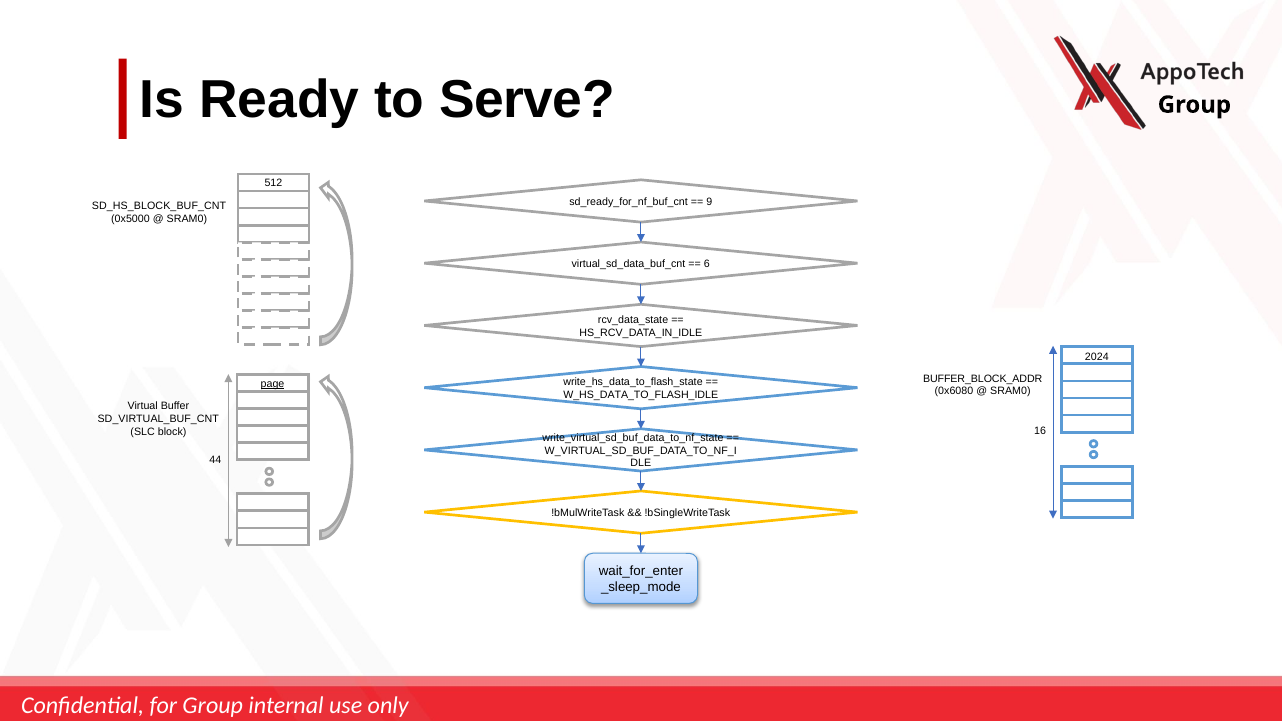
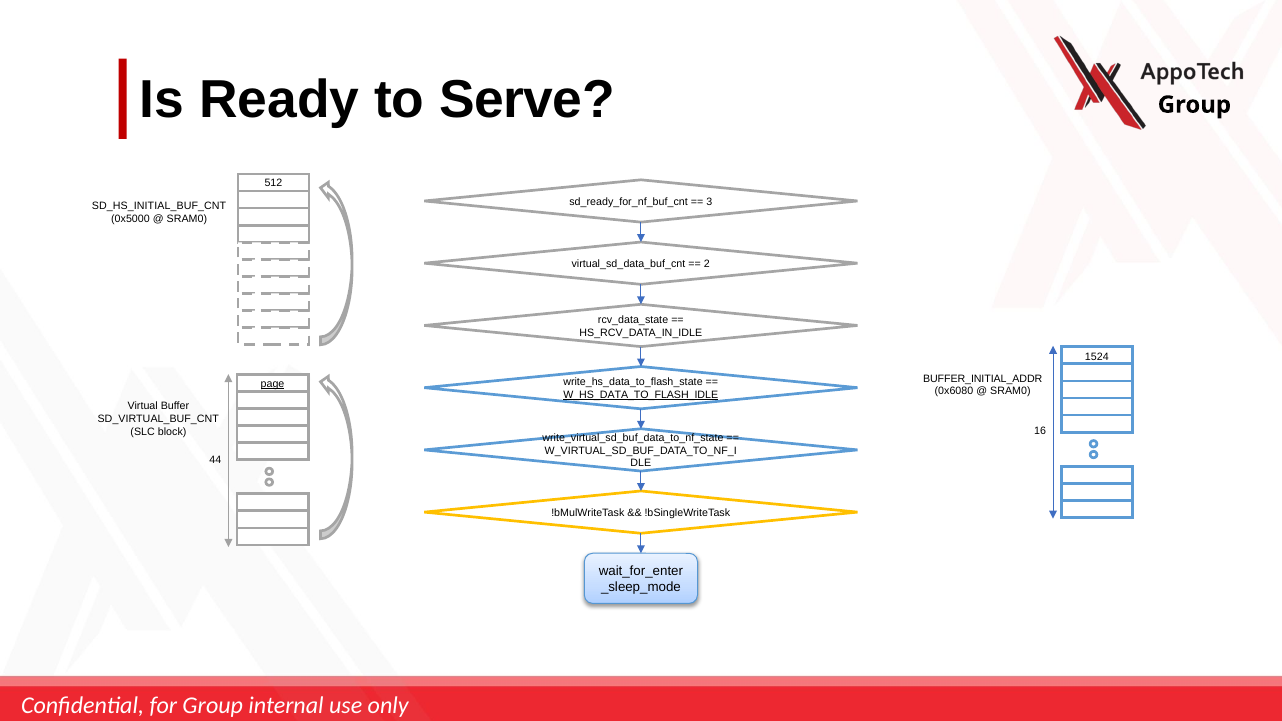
9: 9 -> 3 (709, 202)
SD_HS_BLOCK_BUF_CNT: SD_HS_BLOCK_BUF_CNT -> SD_HS_INITIAL_BUF_CNT (159, 206)
6: 6 -> 2 (707, 264)
2024: 2024 -> 1524 (1097, 357)
BUFFER_BLOCK_ADDR: BUFFER_BLOCK_ADDR -> BUFFER_INITIAL_ADDR (983, 379)
W_HS_DATA_TO_FLASH_IDLE underline: none -> present (641, 395)
